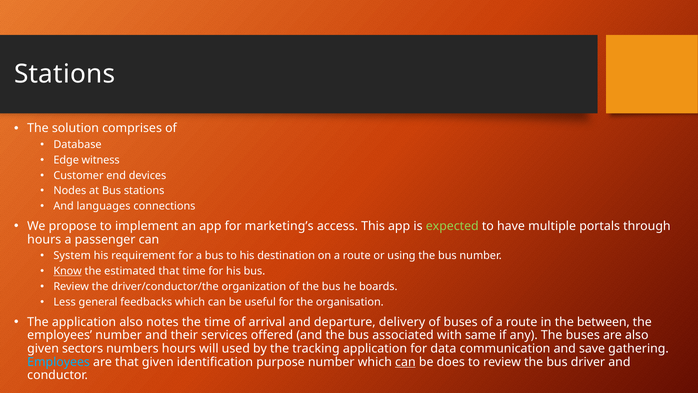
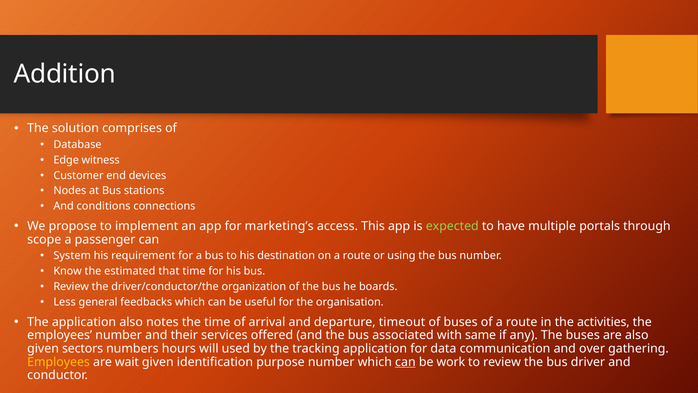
Stations: Stations -> Addition (65, 74)
languages: languages -> conditions (104, 206)
hours: hours -> scope (44, 239)
Know underline: present -> none (68, 271)
delivery: delivery -> timeout (402, 322)
between: between -> activities (603, 322)
save: save -> over (592, 348)
Employees colour: light blue -> yellow (59, 362)
are that: that -> wait (127, 362)
does: does -> work (451, 362)
